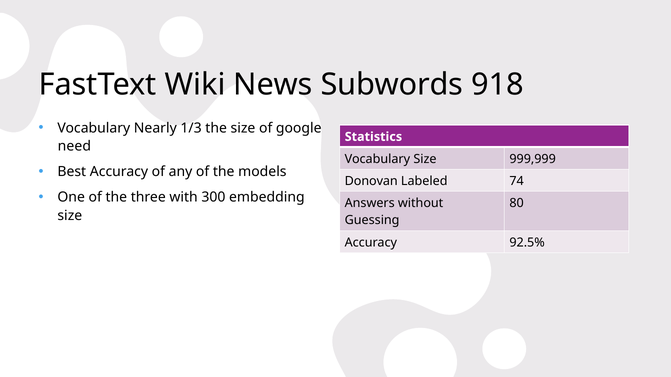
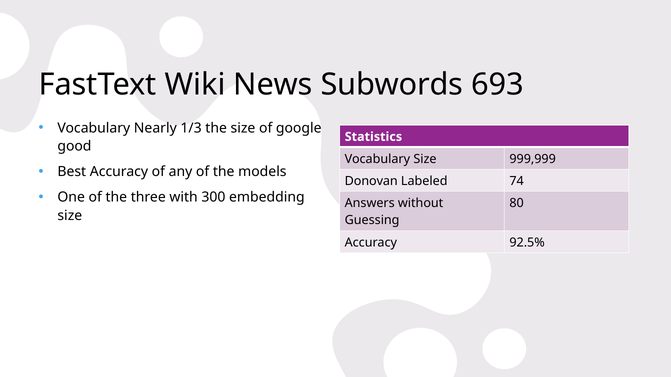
918: 918 -> 693 (498, 85)
need: need -> good (74, 147)
